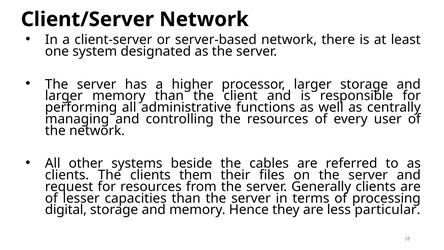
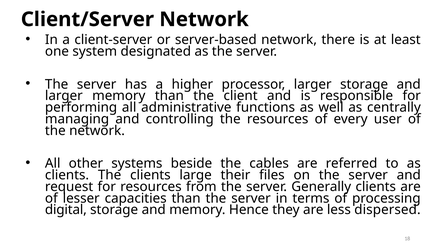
them: them -> large (196, 175)
particular: particular -> dispersed (387, 210)
